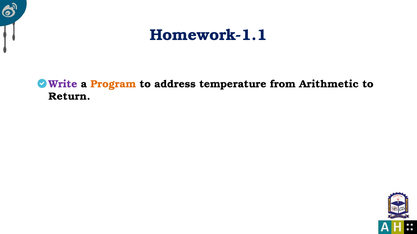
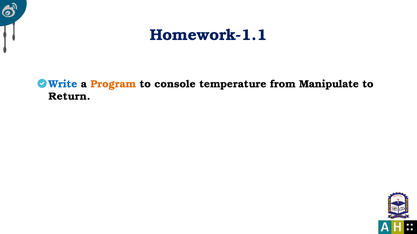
Write colour: purple -> blue (63, 84)
address: address -> console (175, 84)
Arithmetic: Arithmetic -> Manipulate (329, 84)
